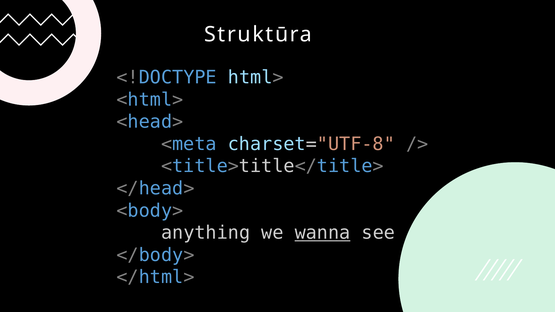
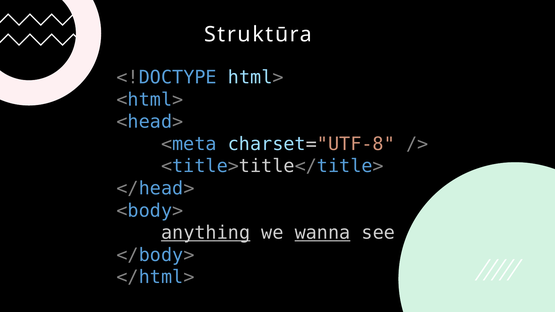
anything underline: none -> present (206, 233)
